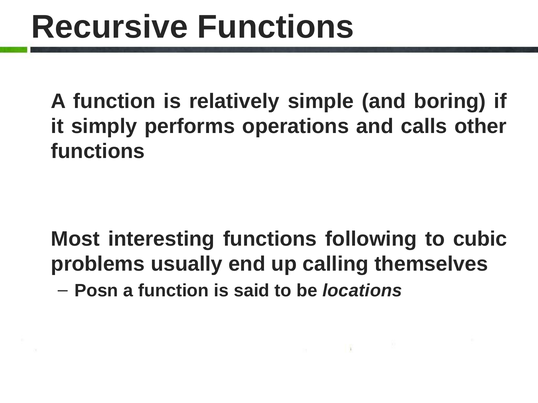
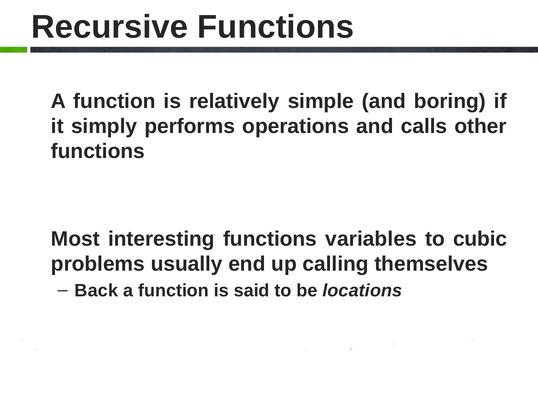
following: following -> variables (371, 239)
Posn: Posn -> Back (96, 291)
